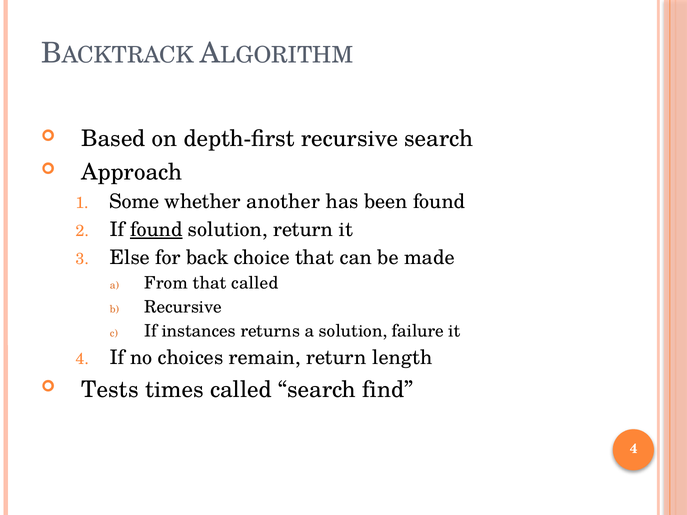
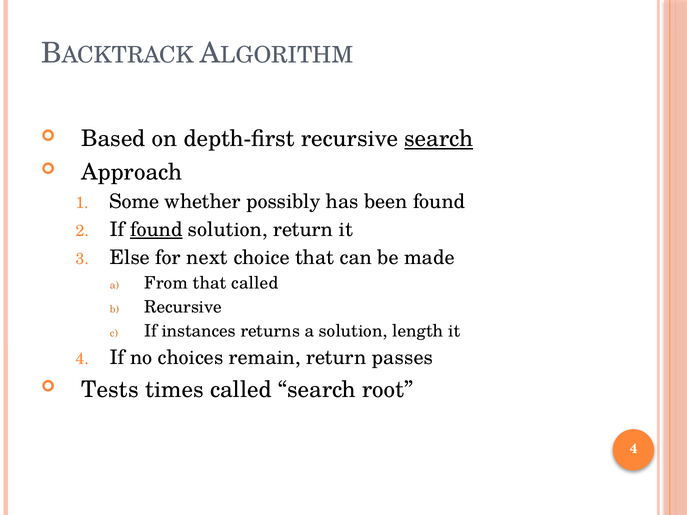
search underline: none -> present (439, 139)
another: another -> possibly (283, 202)
back: back -> next (207, 258)
failure: failure -> length (418, 331)
length: length -> passes (402, 358)
find: find -> root (388, 390)
